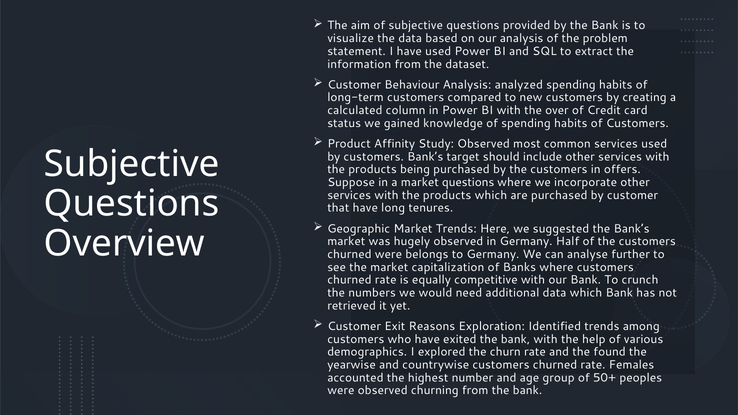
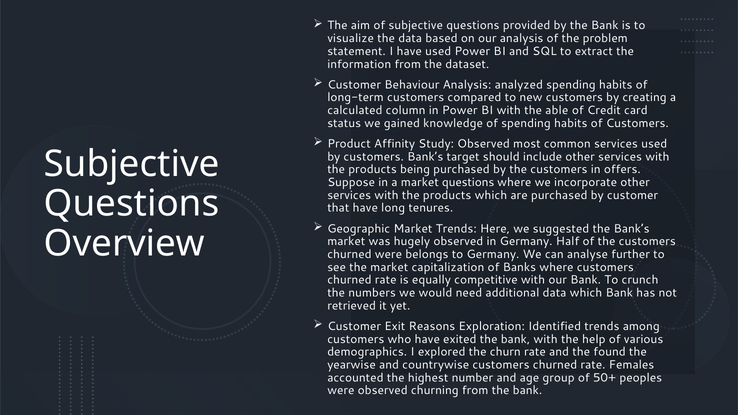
over: over -> able (557, 110)
